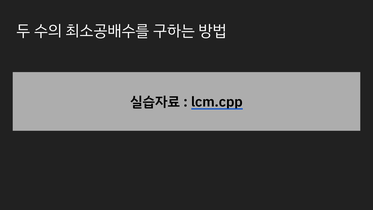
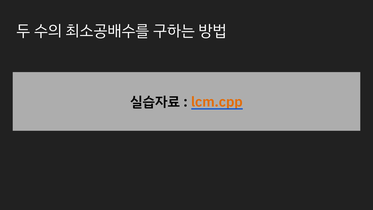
lcm.cpp colour: black -> orange (217, 102)
